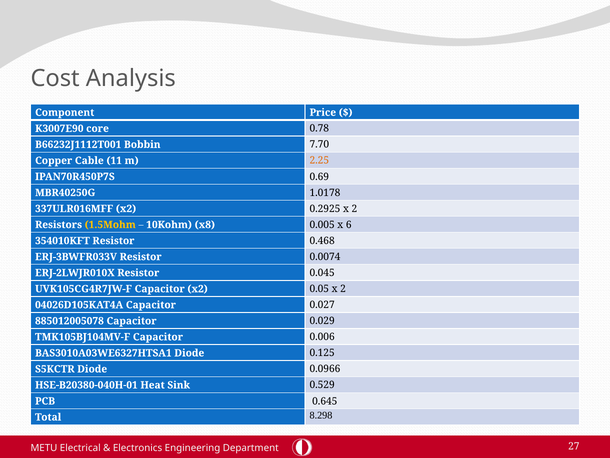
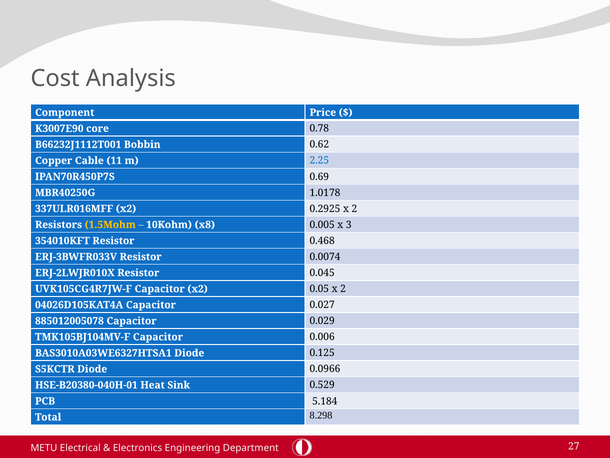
7.70: 7.70 -> 0.62 (319, 144)
2.25 colour: orange -> blue (319, 160)
6: 6 -> 3 (349, 225)
0.645: 0.645 -> 5.184 (325, 401)
